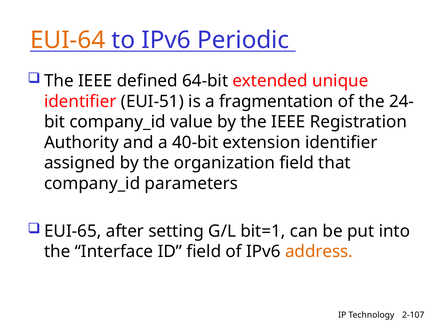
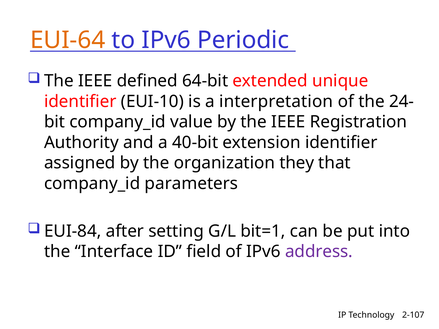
EUI-51: EUI-51 -> EUI-10 (152, 102)
fragmentation: fragmentation -> interpretation (276, 102)
organization field: field -> they (297, 163)
EUI-65: EUI-65 -> EUI-84 (73, 231)
address colour: orange -> purple (319, 252)
